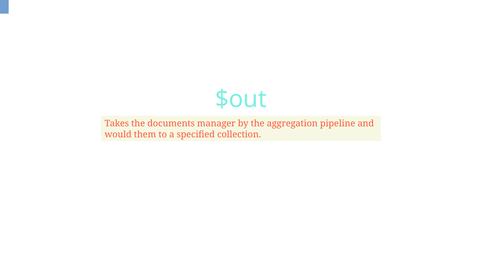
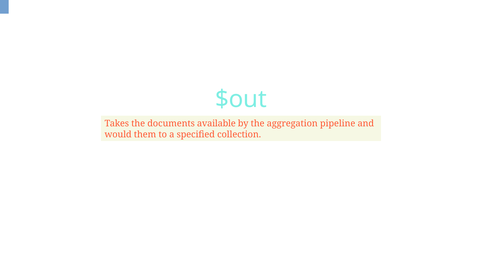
manager: manager -> available (216, 124)
